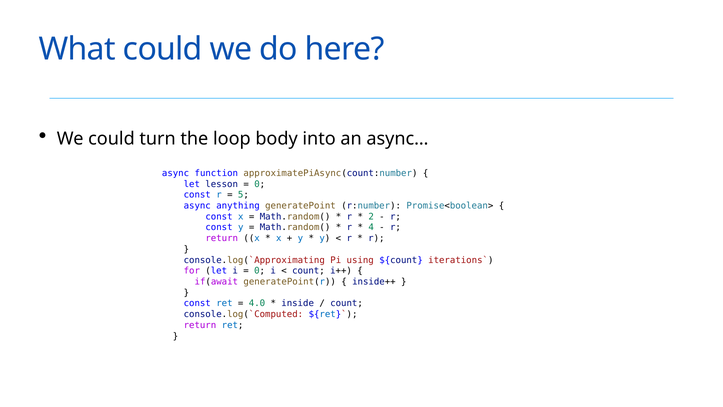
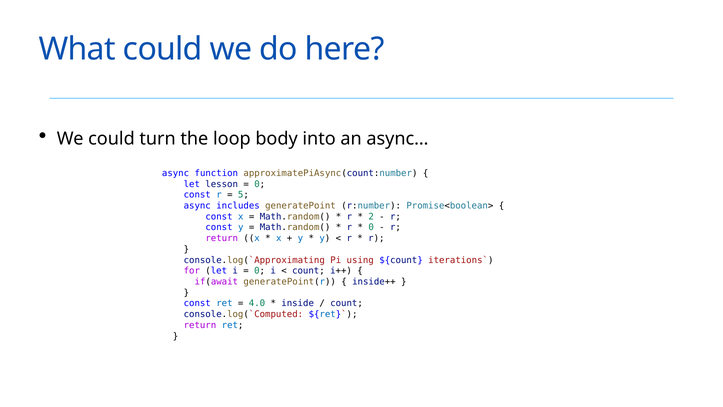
anything: anything -> includes (238, 206)
4: 4 -> 0 (371, 227)
